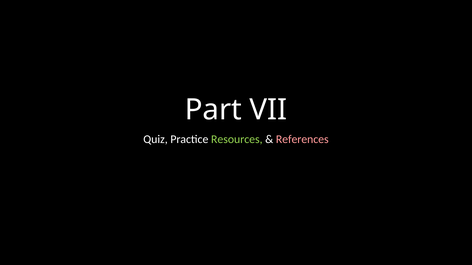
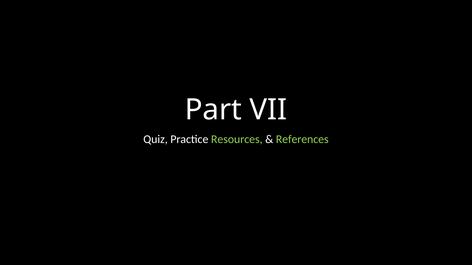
References colour: pink -> light green (302, 139)
